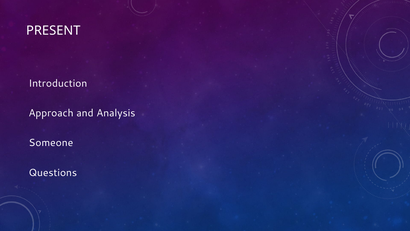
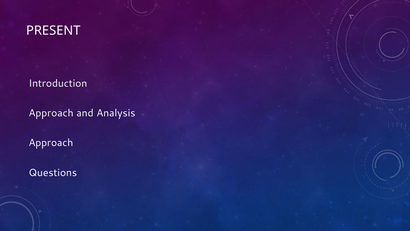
Someone: Someone -> Approach (51, 143)
